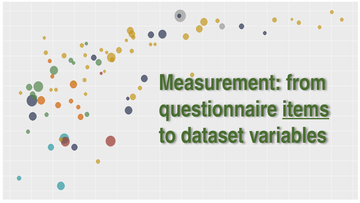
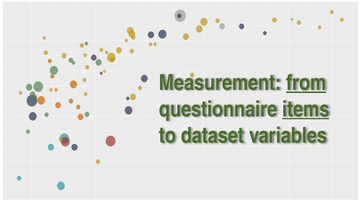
from underline: none -> present (306, 83)
